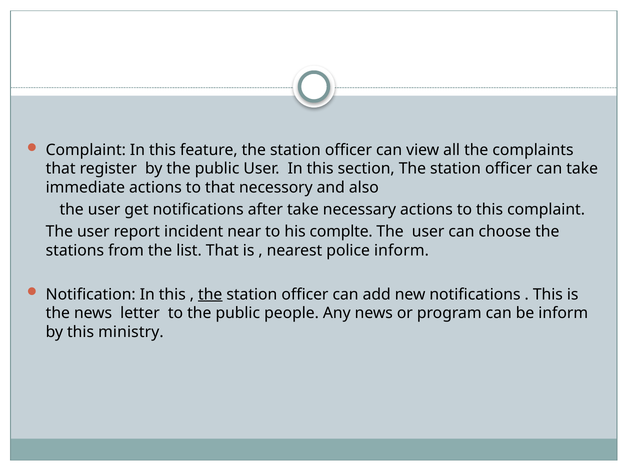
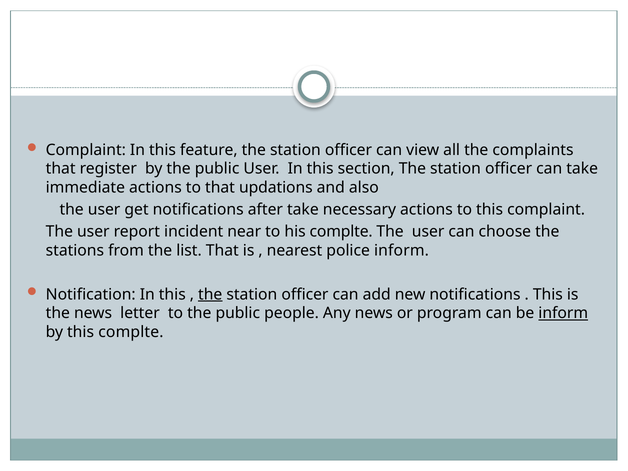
necessory: necessory -> updations (276, 188)
inform underline: none -> present (563, 313)
this ministry: ministry -> complte (131, 332)
